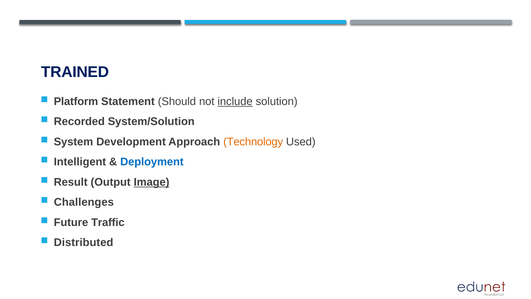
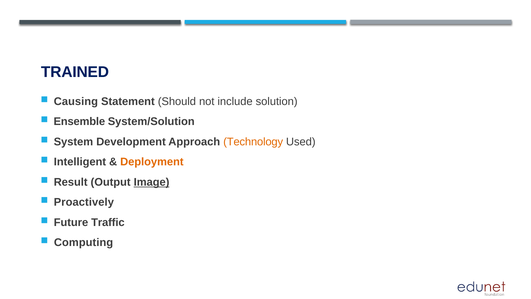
Platform: Platform -> Causing (76, 101)
include underline: present -> none (235, 101)
Recorded: Recorded -> Ensemble (79, 121)
Deployment colour: blue -> orange (152, 162)
Challenges: Challenges -> Proactively (84, 202)
Distributed: Distributed -> Computing (84, 242)
